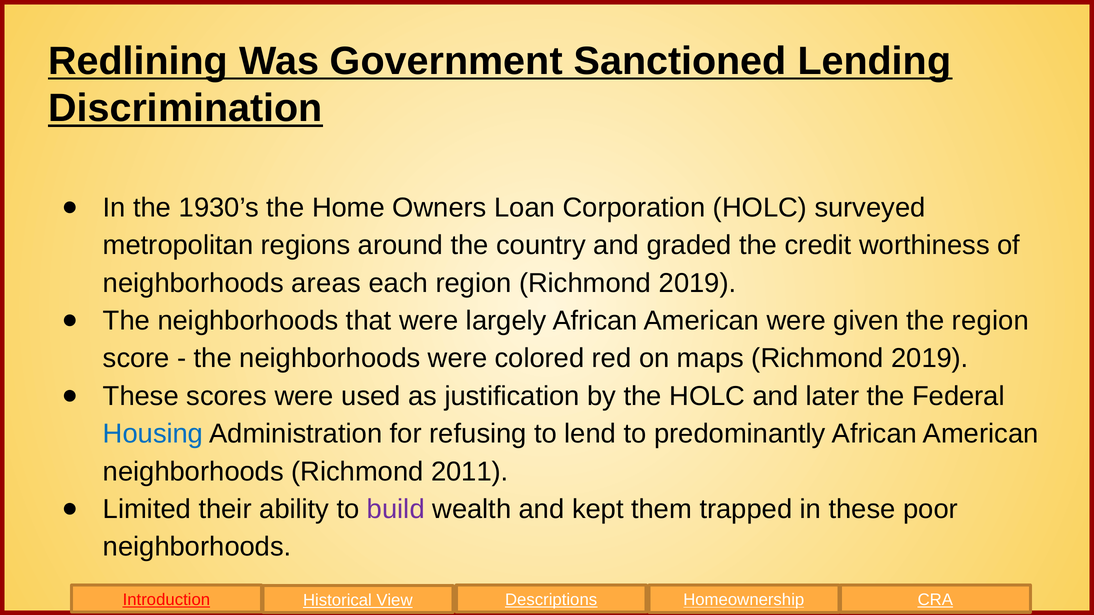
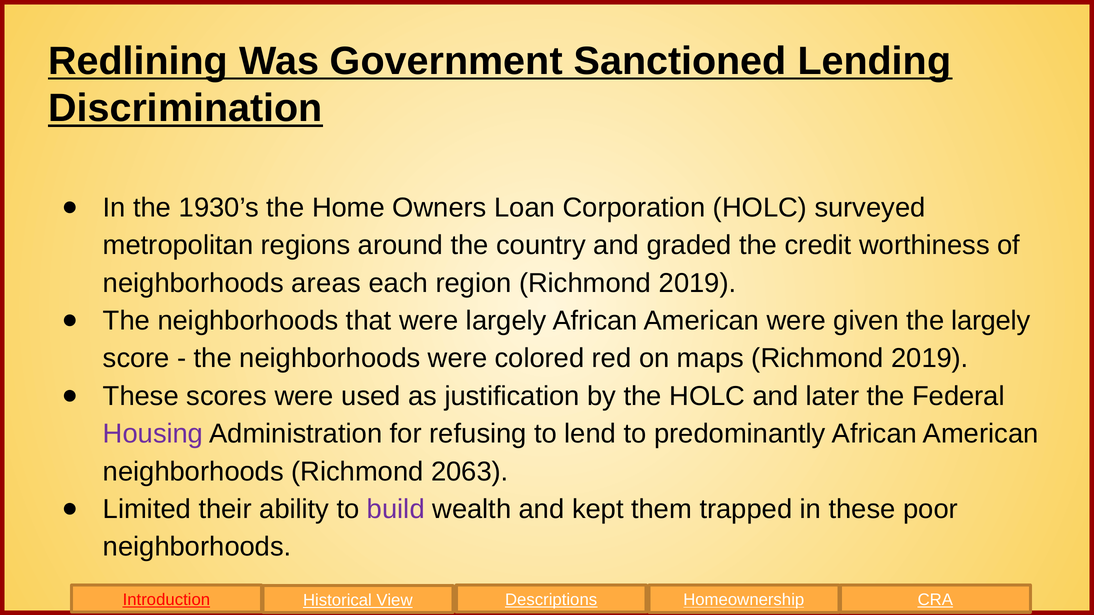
the region: region -> largely (991, 321)
Housing colour: blue -> purple (153, 434)
2011: 2011 -> 2063 (470, 472)
